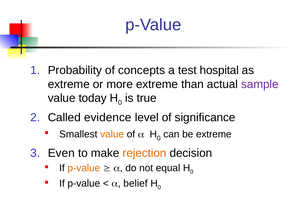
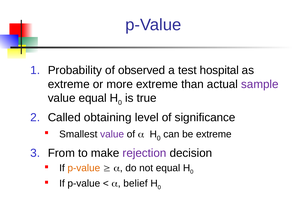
concepts: concepts -> observed (142, 70)
value today: today -> equal (93, 98)
evidence: evidence -> obtaining (108, 118)
value colour: orange -> purple (112, 134)
Even: Even -> From (61, 153)
rejection colour: orange -> purple (145, 153)
